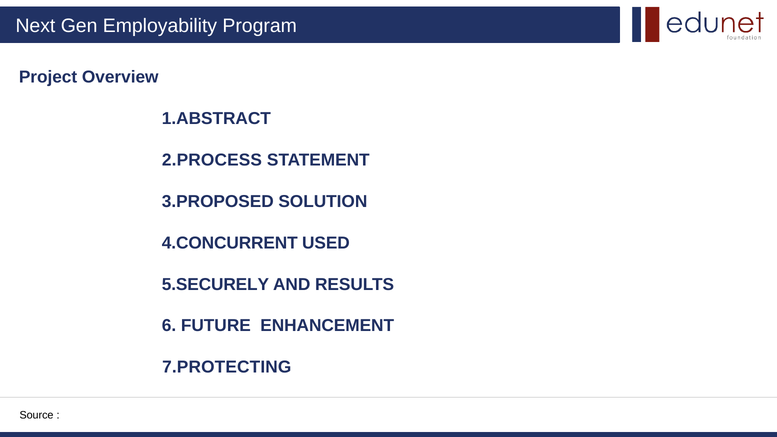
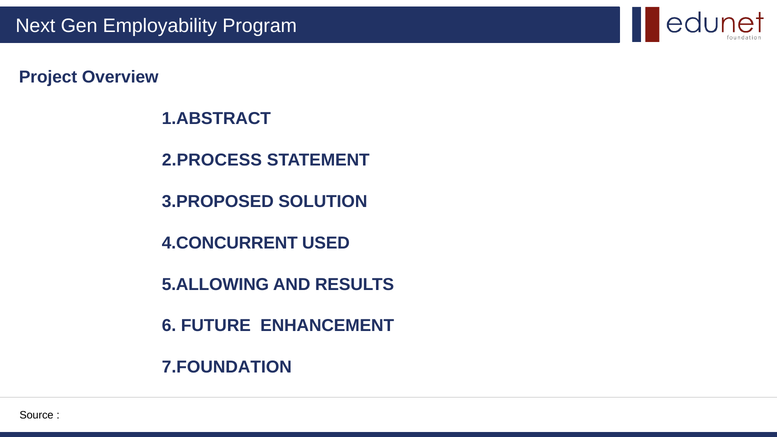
5.SECURELY: 5.SECURELY -> 5.ALLOWING (215, 284)
7.PROTECTING: 7.PROTECTING -> 7.FOUNDATION (227, 367)
